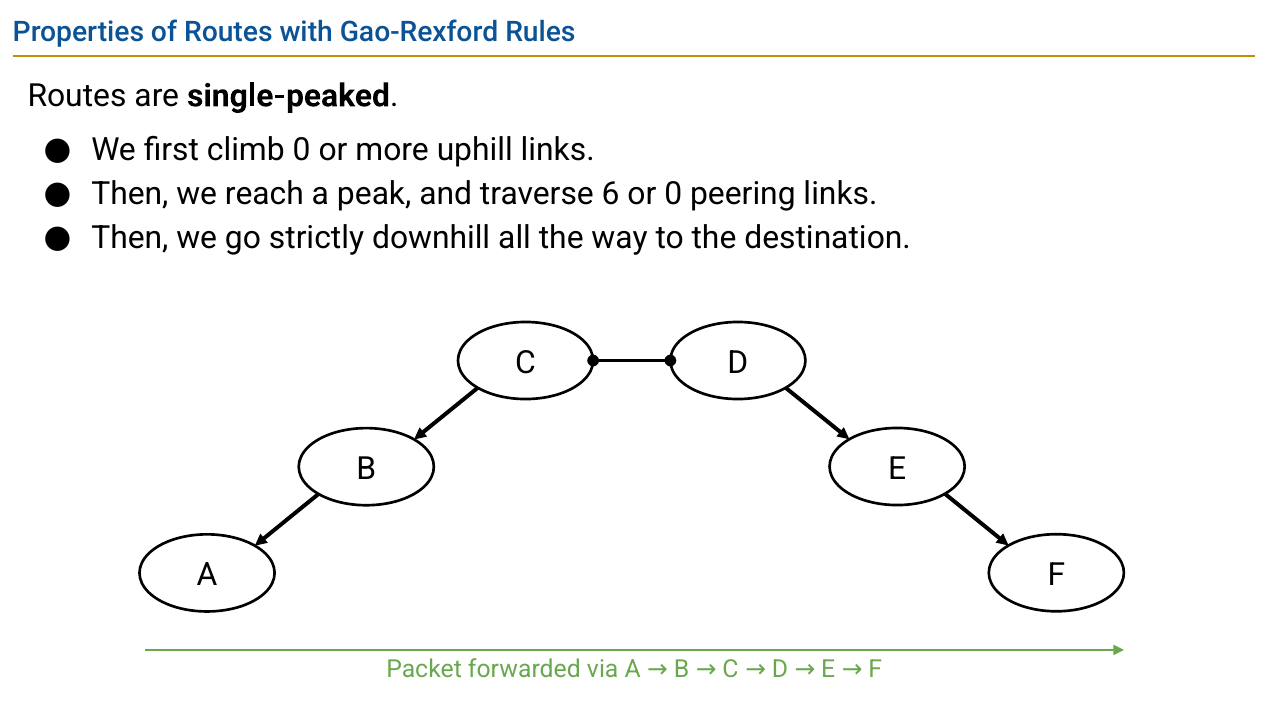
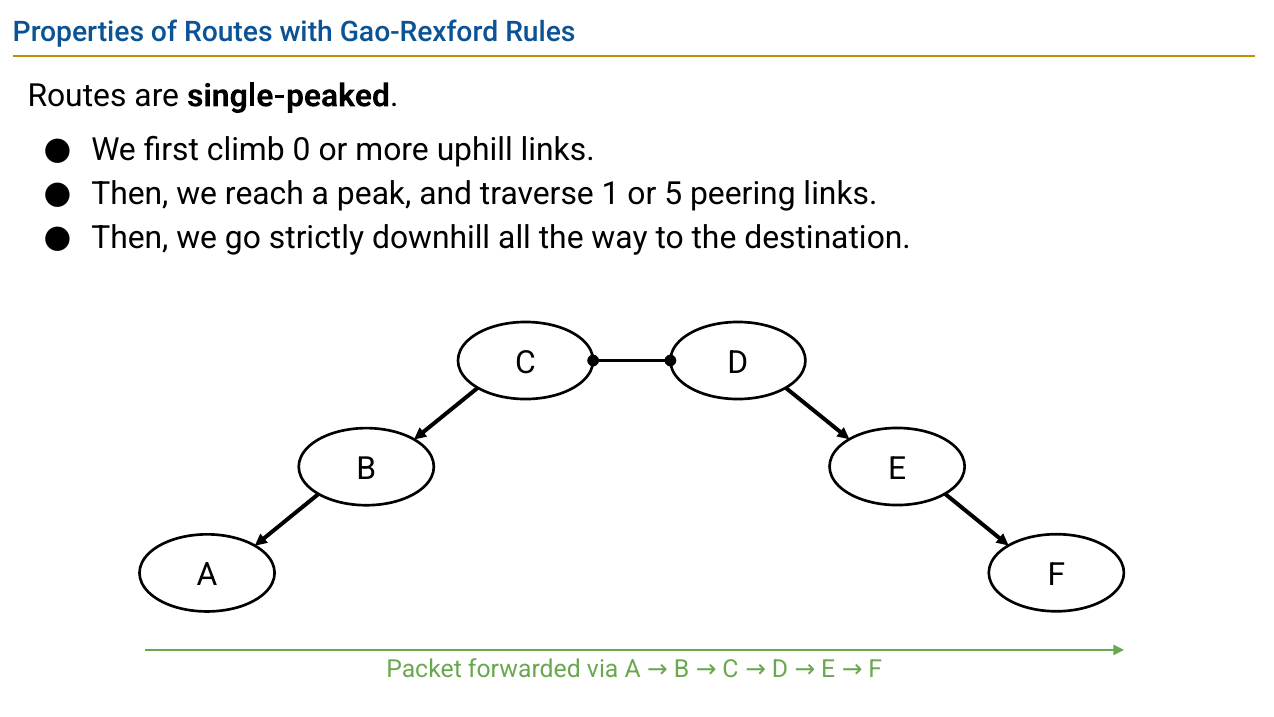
6: 6 -> 1 (611, 194)
or 0: 0 -> 5 (673, 194)
